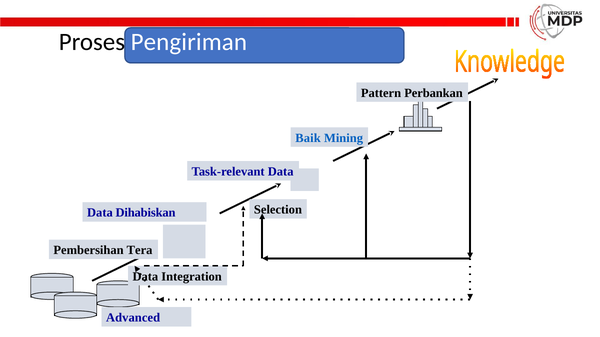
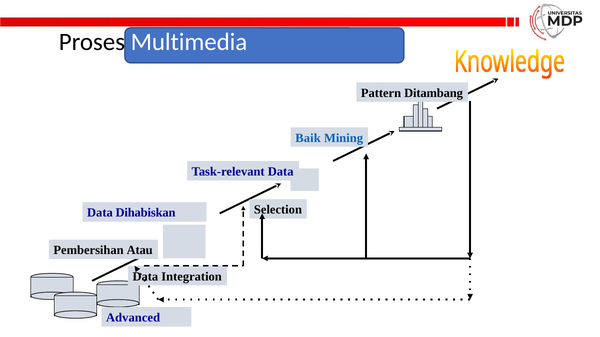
Pengiriman: Pengiriman -> Multimedia (189, 42)
Perbankan: Perbankan -> Ditambang (434, 93)
Tera: Tera -> Atau (140, 251)
